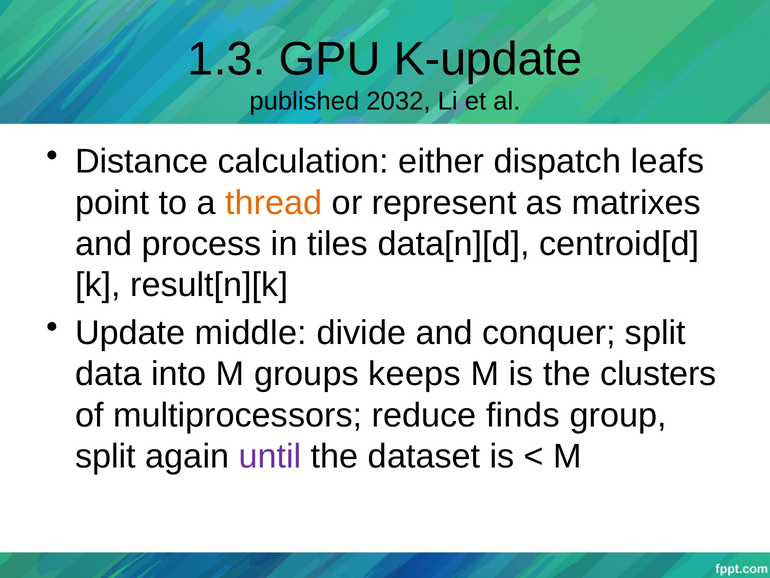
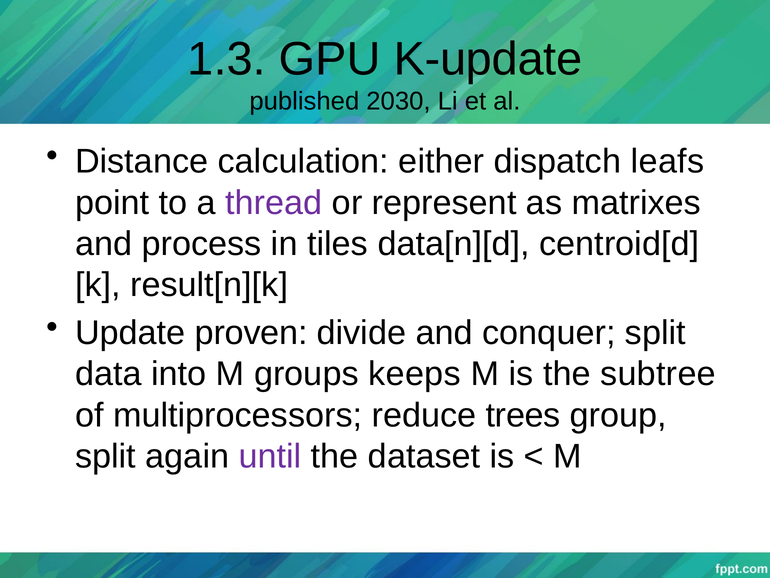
2032: 2032 -> 2030 (398, 101)
thread colour: orange -> purple (274, 203)
middle: middle -> proven (251, 333)
clusters: clusters -> subtree (658, 374)
finds: finds -> trees (523, 415)
